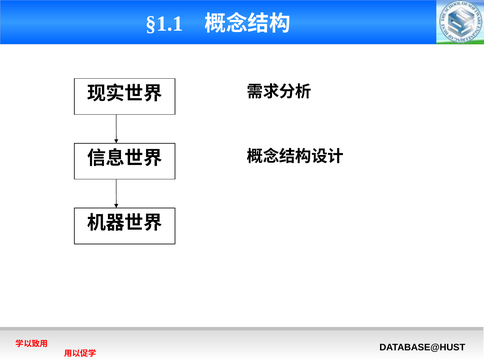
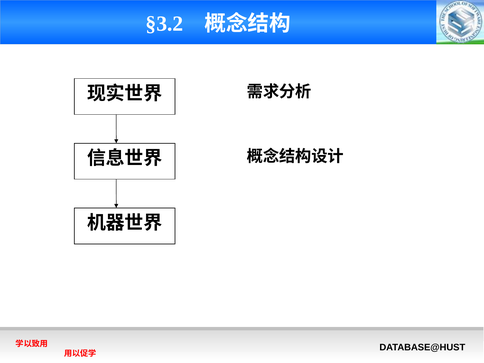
§1.1: §1.1 -> §3.2 (164, 24)
